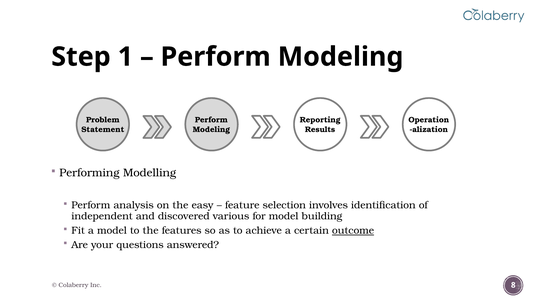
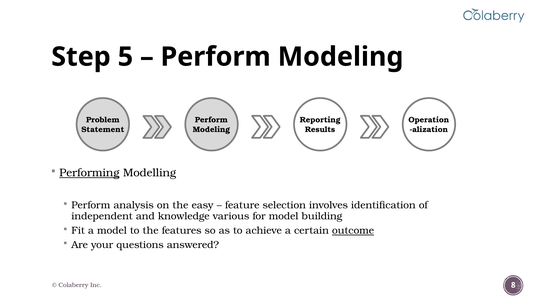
1: 1 -> 5 (125, 57)
Performing underline: none -> present (89, 172)
discovered: discovered -> knowledge (184, 216)
